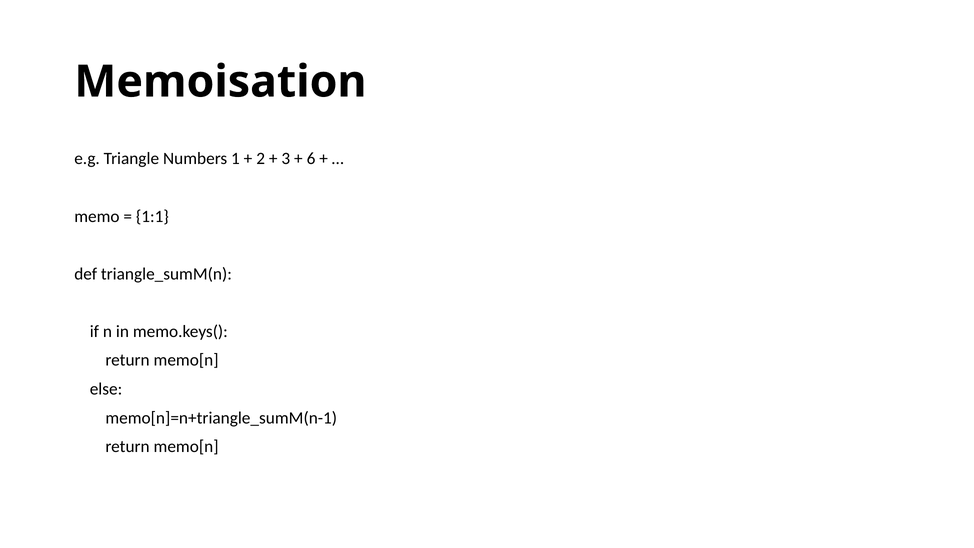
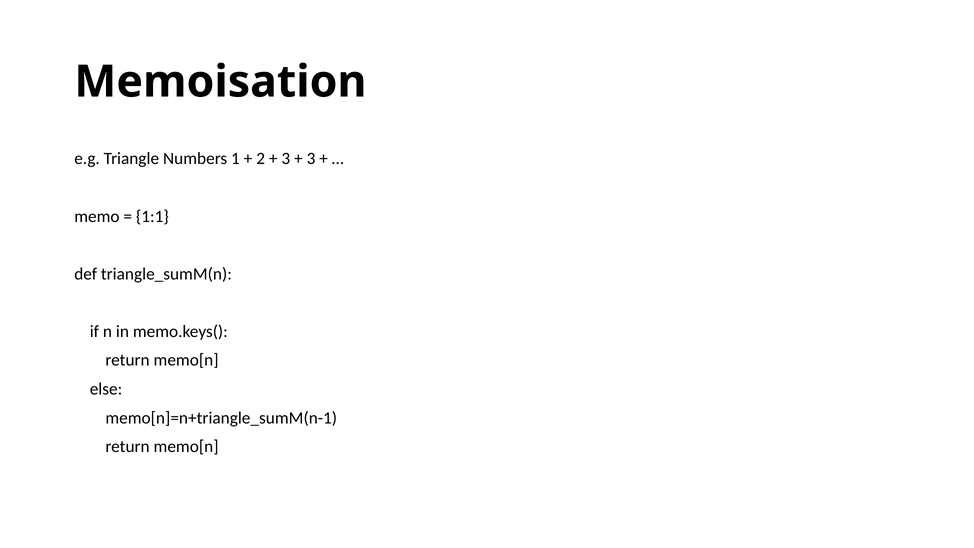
6: 6 -> 3 (311, 159)
